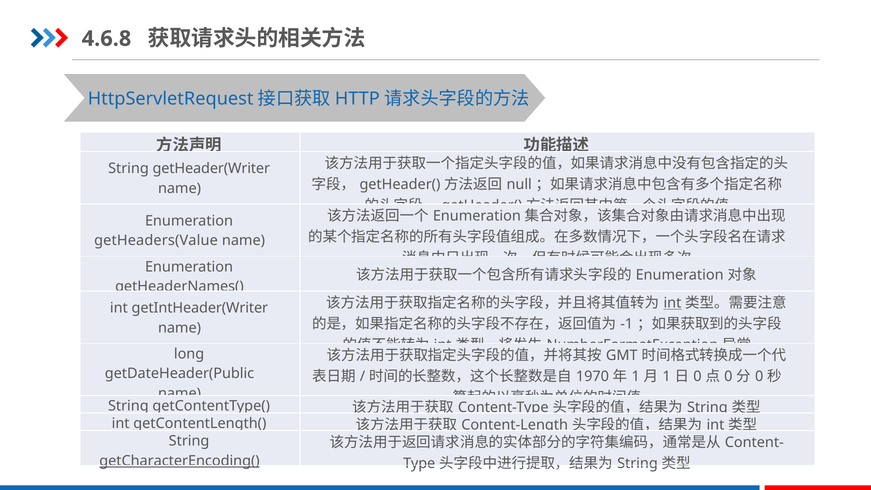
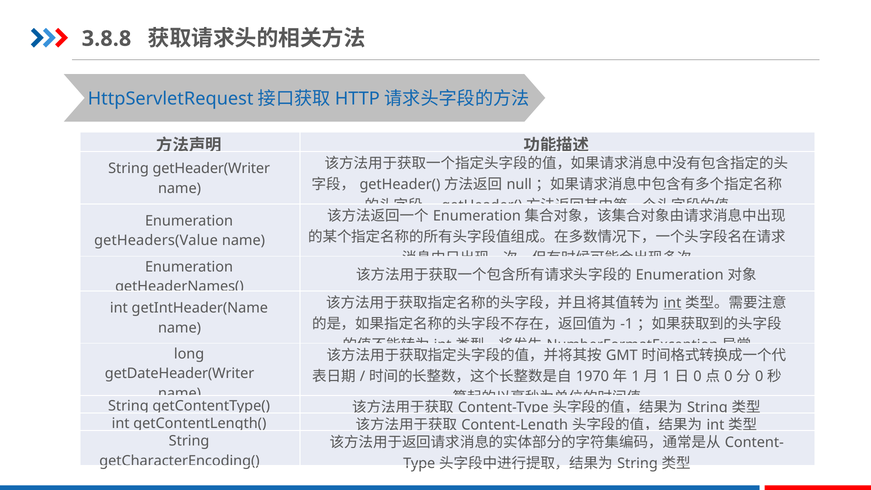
4.6.8: 4.6.8 -> 3.8.8 (107, 39)
getIntHeader(Writer: getIntHeader(Writer -> getIntHeader(Name (200, 308)
getDateHeader(Public: getDateHeader(Public -> getDateHeader(Writer (180, 374)
getCharacterEncoding( underline: present -> none (180, 461)
